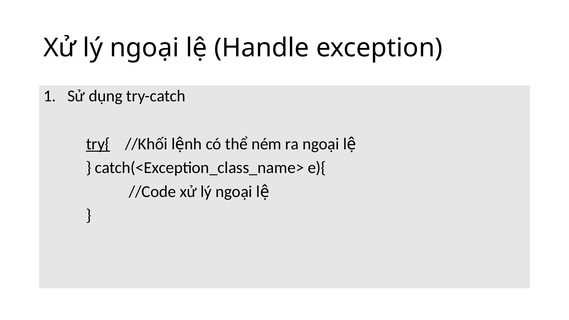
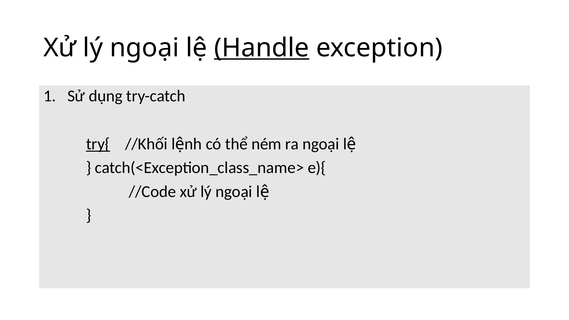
Handle underline: none -> present (262, 48)
